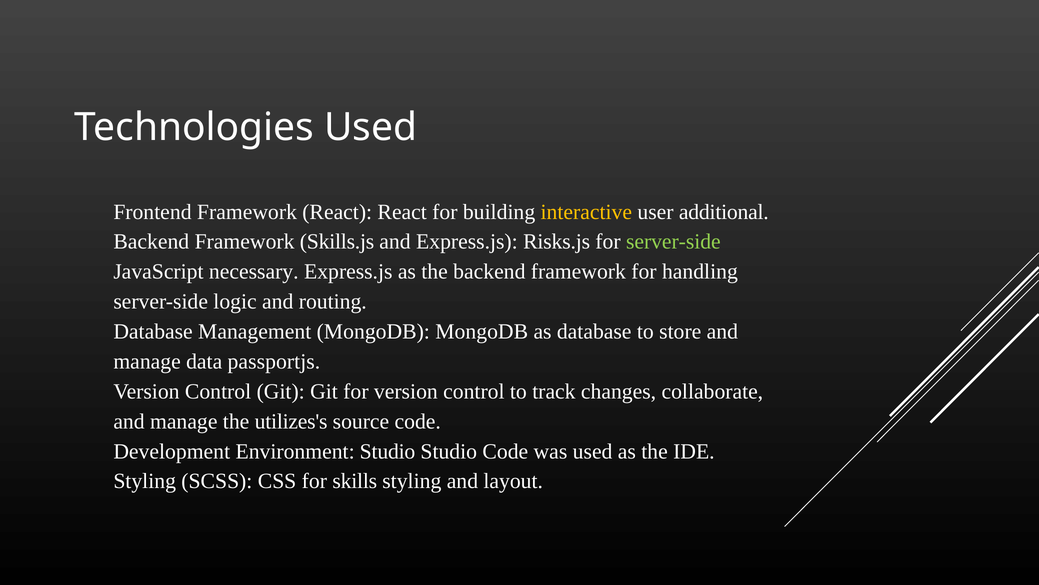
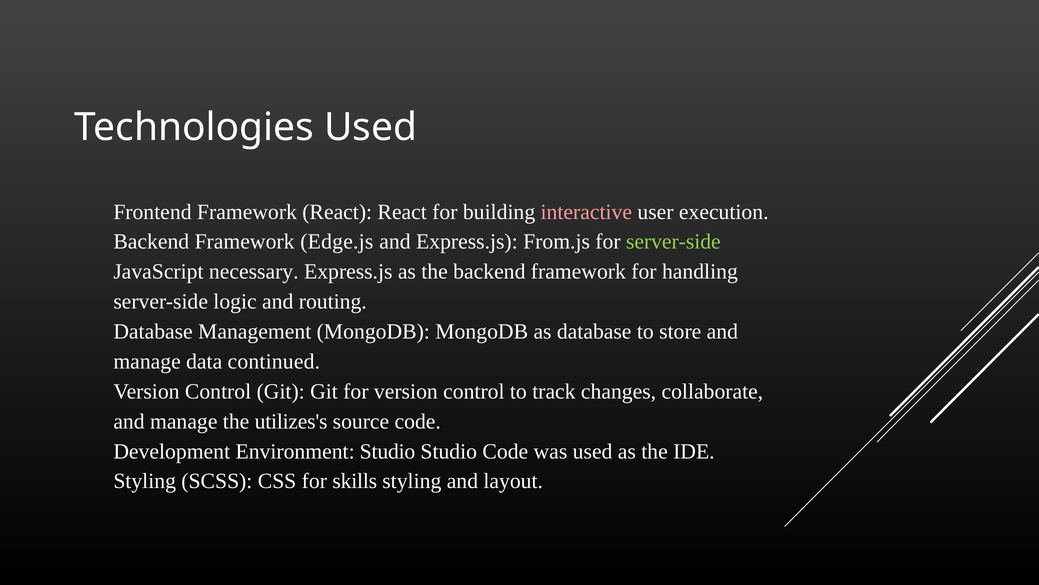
interactive colour: yellow -> pink (586, 212)
additional: additional -> execution (724, 212)
Skills.js: Skills.js -> Edge.js (337, 242)
Risks.js: Risks.js -> From.js (557, 242)
passportjs: passportjs -> continued (274, 361)
